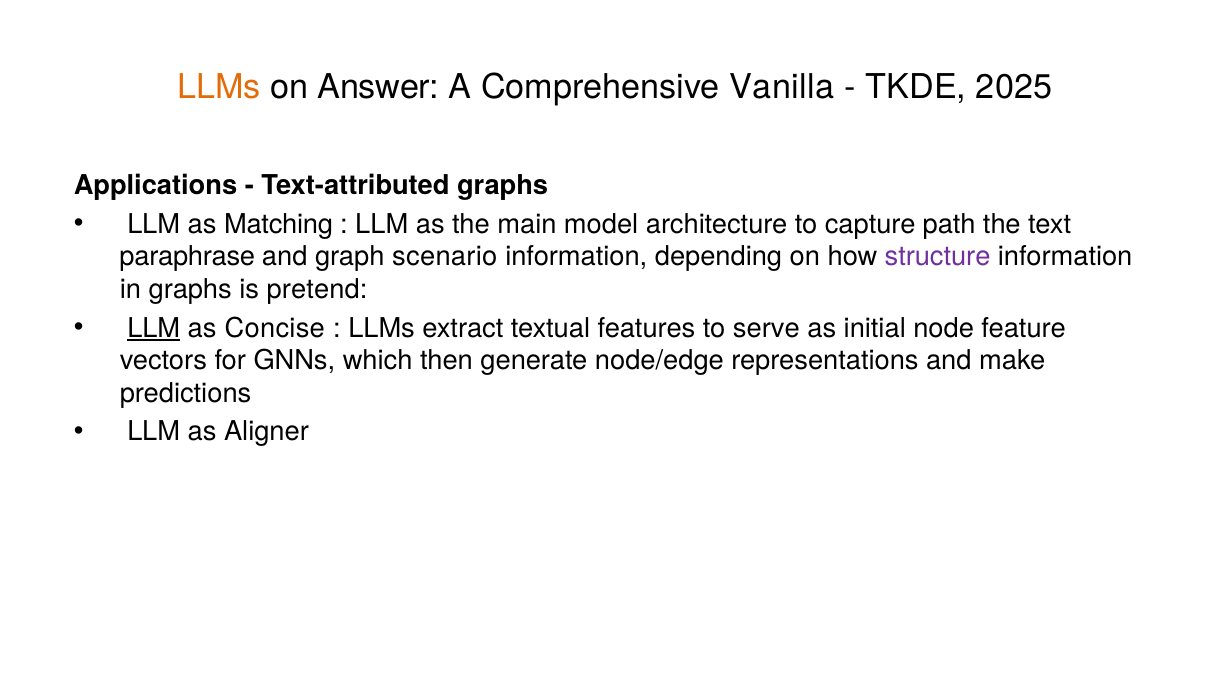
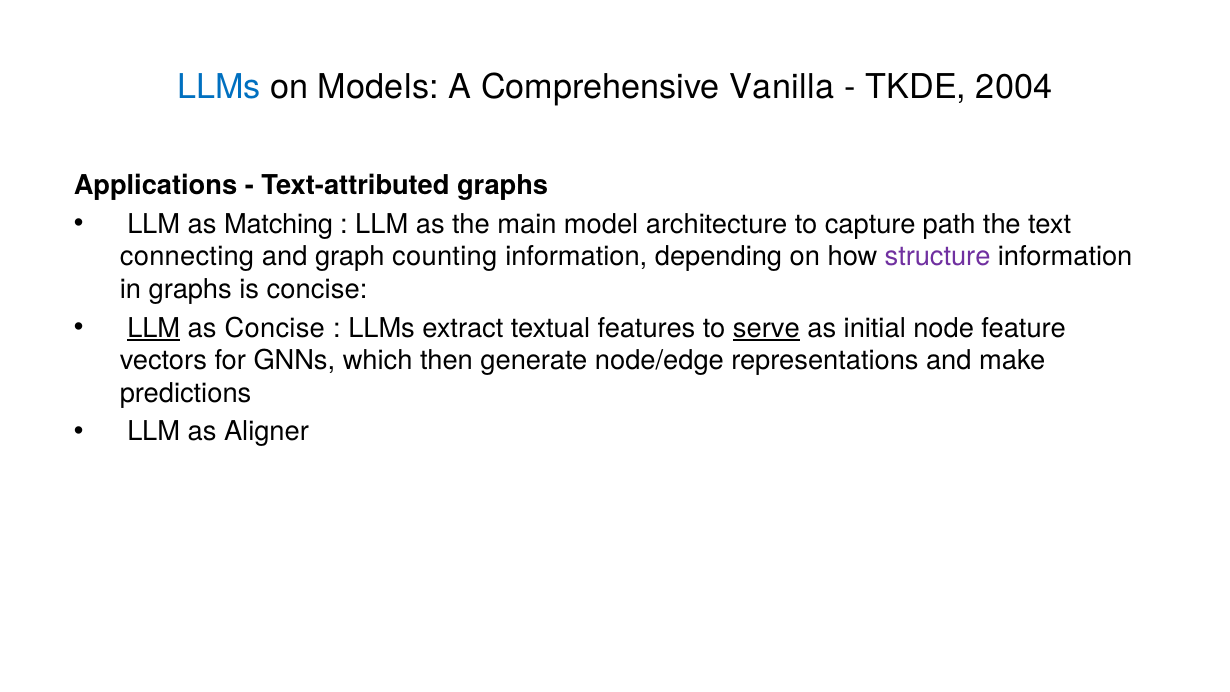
LLMs colour: orange -> blue (219, 88)
Answer: Answer -> Models (378, 88)
2025: 2025 -> 2004 (1014, 88)
paraphrase: paraphrase -> connecting (187, 257)
scenario: scenario -> counting (445, 257)
is pretend: pretend -> concise (317, 290)
serve underline: none -> present (766, 328)
